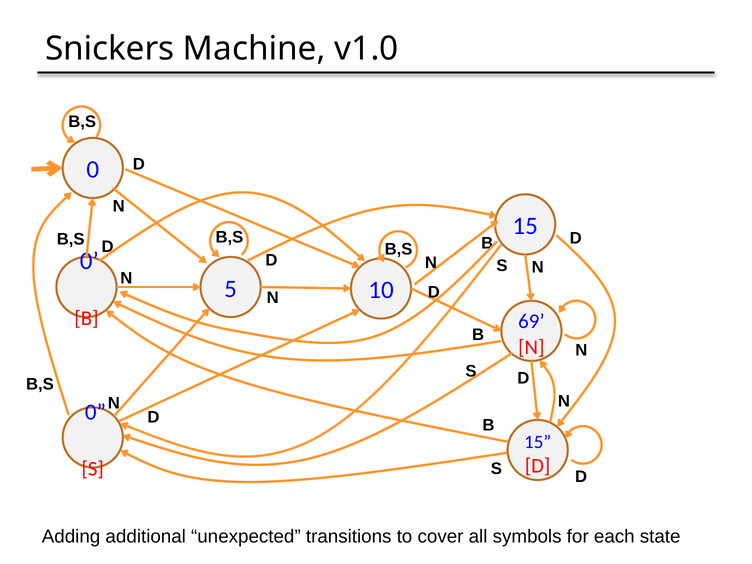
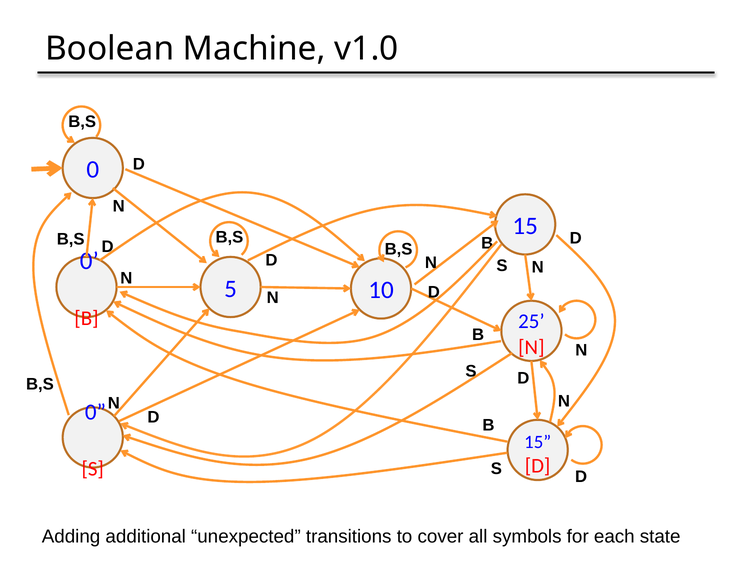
Snickers: Snickers -> Boolean (110, 49)
69: 69 -> 25 (531, 321)
